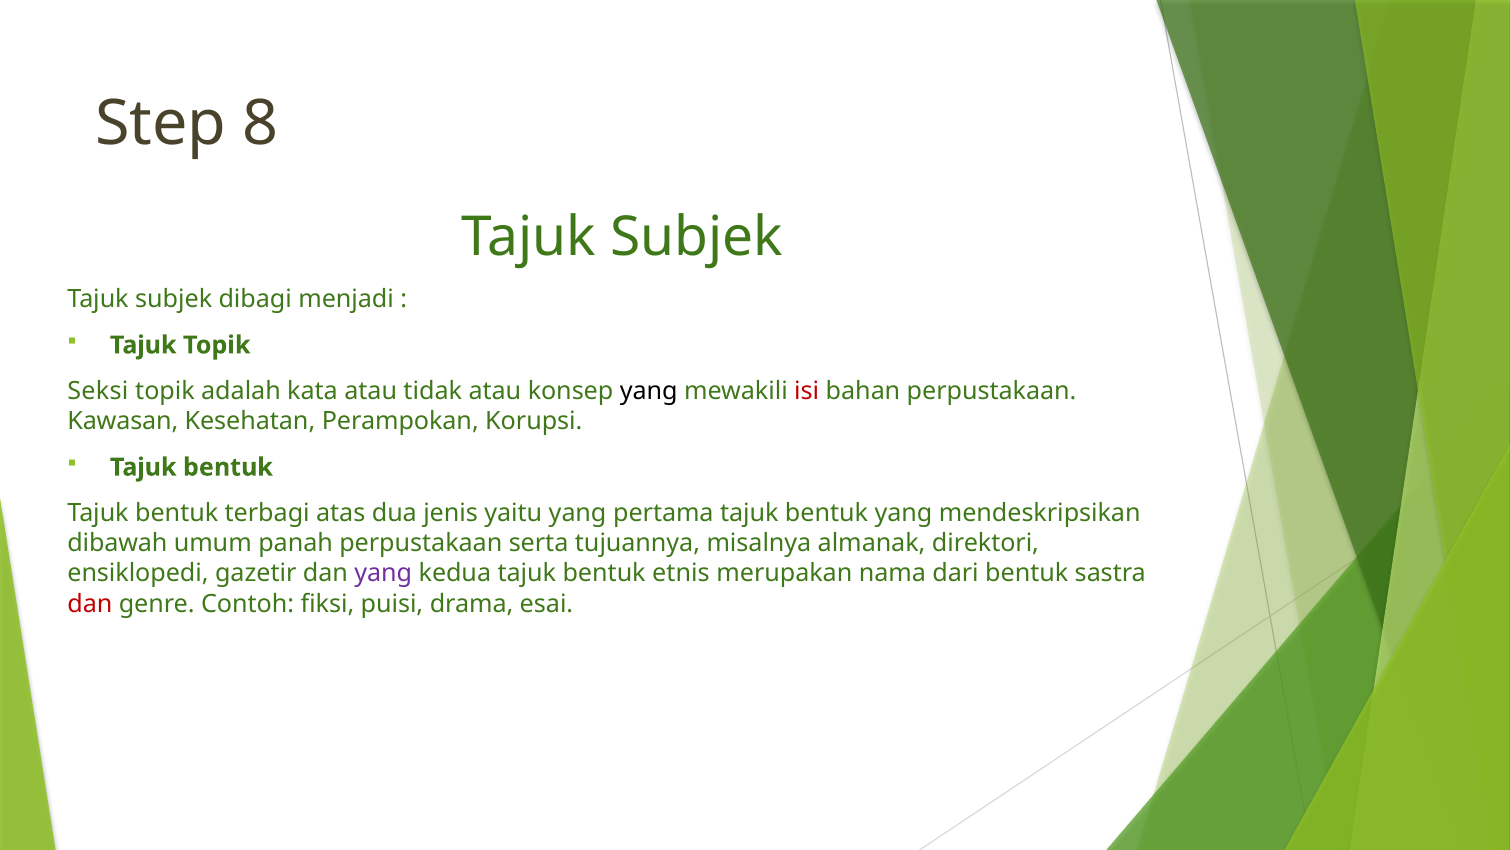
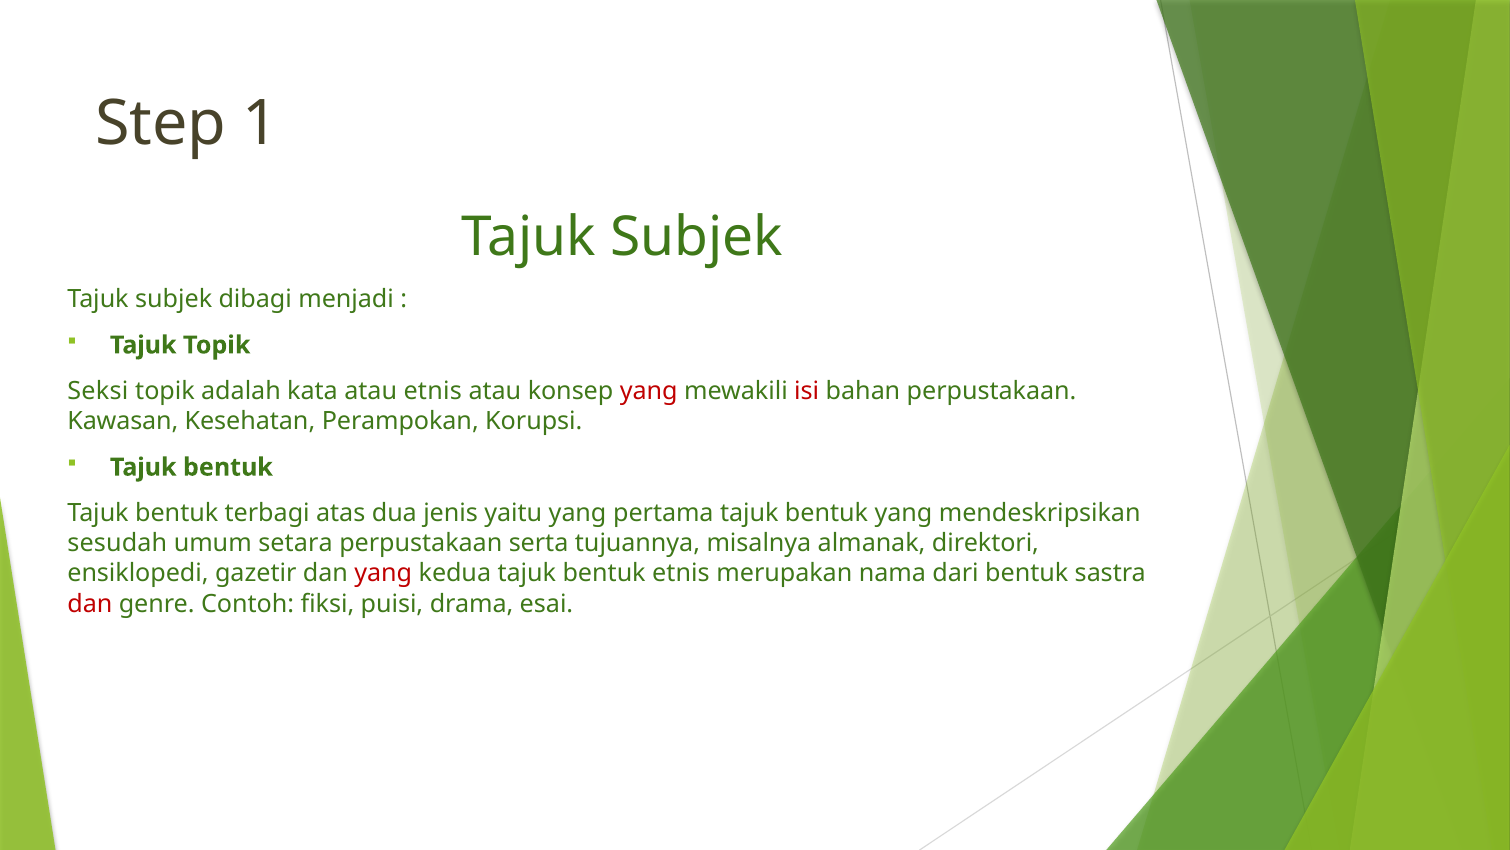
8: 8 -> 1 (261, 123)
atau tidak: tidak -> etnis (433, 391)
yang colour: black -> red (649, 391)
dibawah: dibawah -> sesudah (117, 543)
panah: panah -> setara (295, 543)
yang colour: purple -> red (383, 573)
